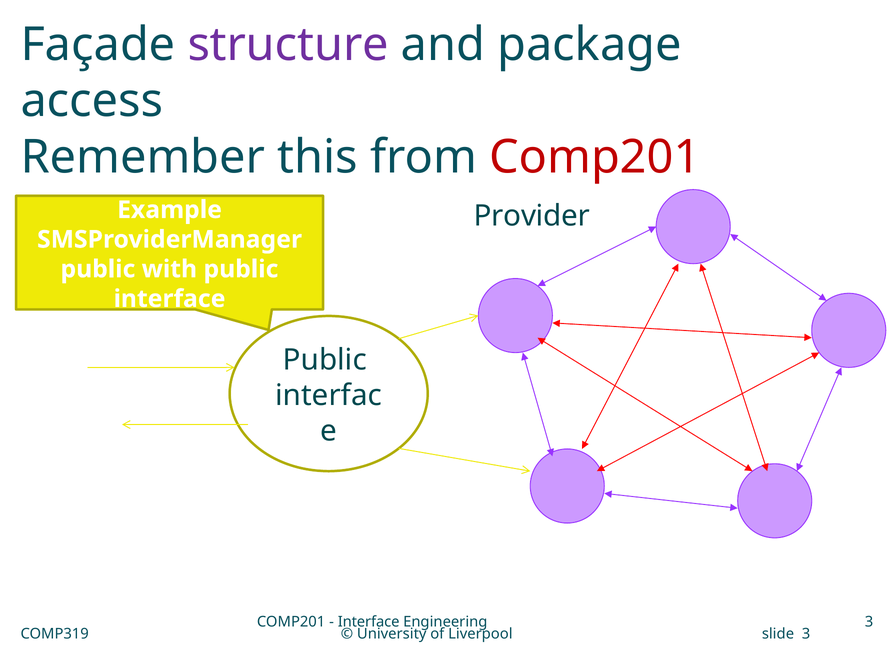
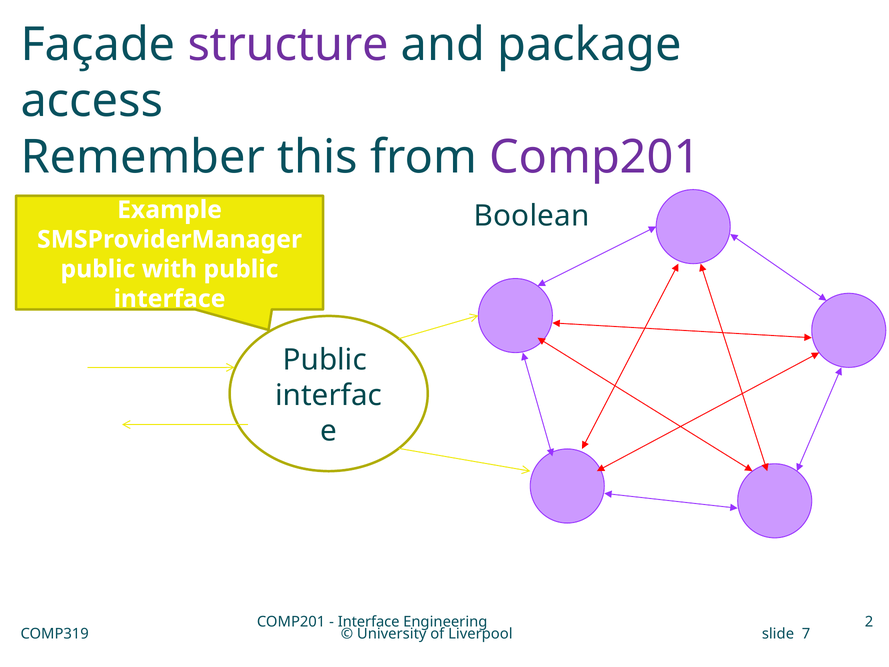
Comp201 colour: red -> purple (595, 157)
Provider: Provider -> Boolean (532, 216)
Engineering 3: 3 -> 2 (869, 622)
slide 3: 3 -> 7 (806, 634)
